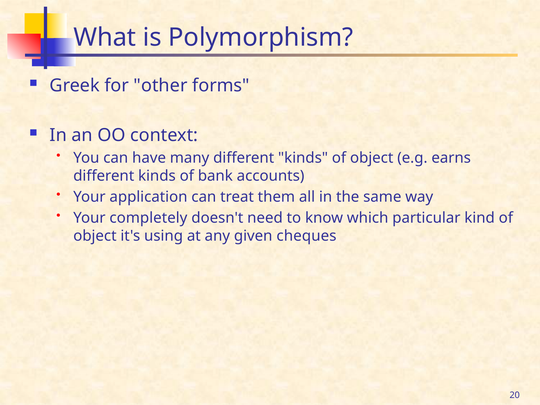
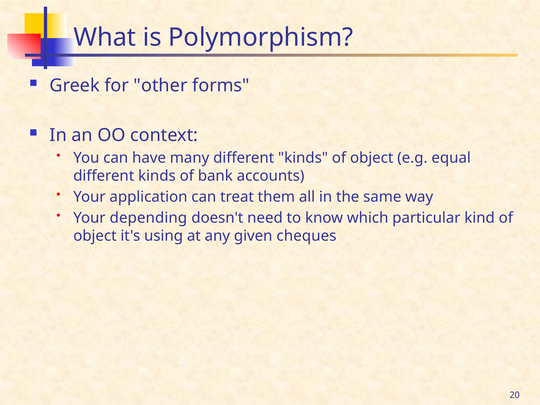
earns: earns -> equal (451, 158)
completely: completely -> depending (148, 218)
